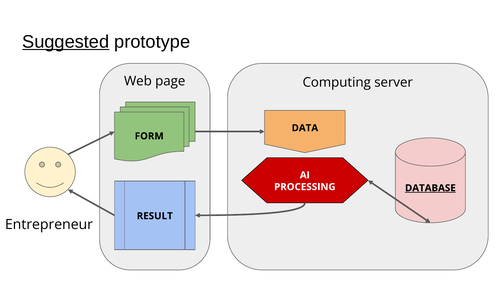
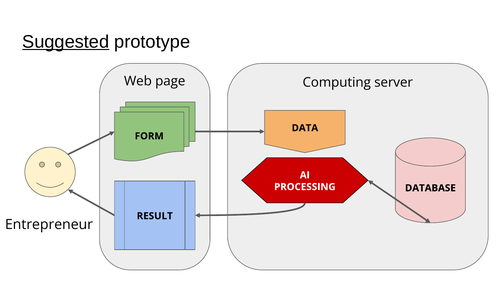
DATABASE underline: present -> none (430, 188)
